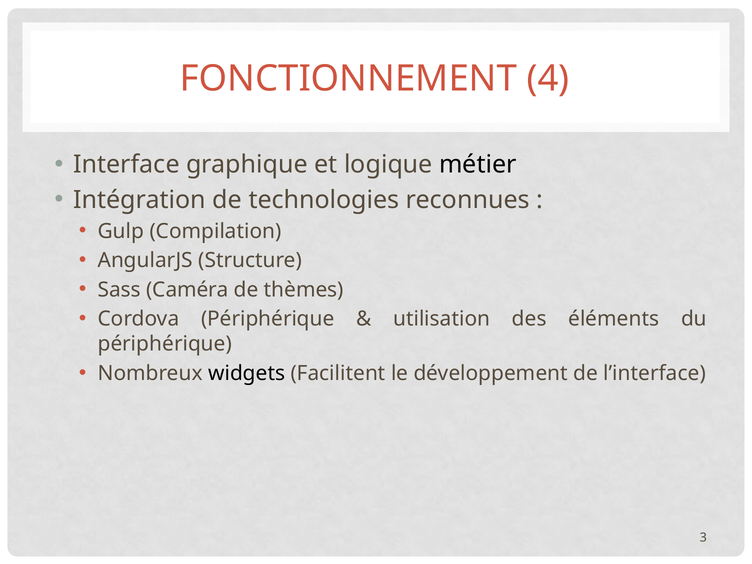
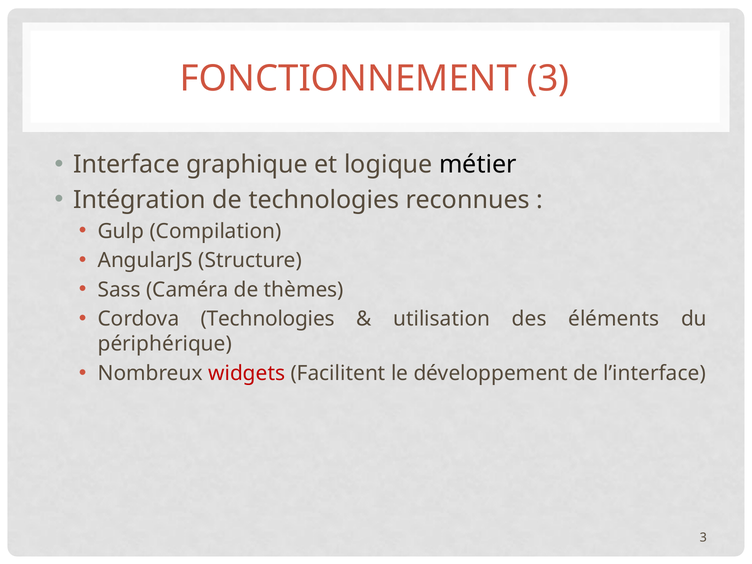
FONCTIONNEMENT 4: 4 -> 3 (548, 79)
Cordova Périphérique: Périphérique -> Technologies (268, 319)
widgets colour: black -> red (247, 373)
